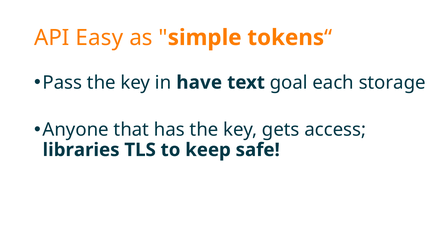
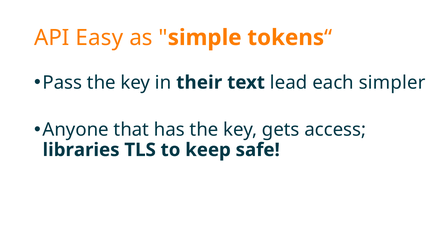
have: have -> their (199, 83)
goal: goal -> lead (289, 83)
storage: storage -> simpler (392, 83)
